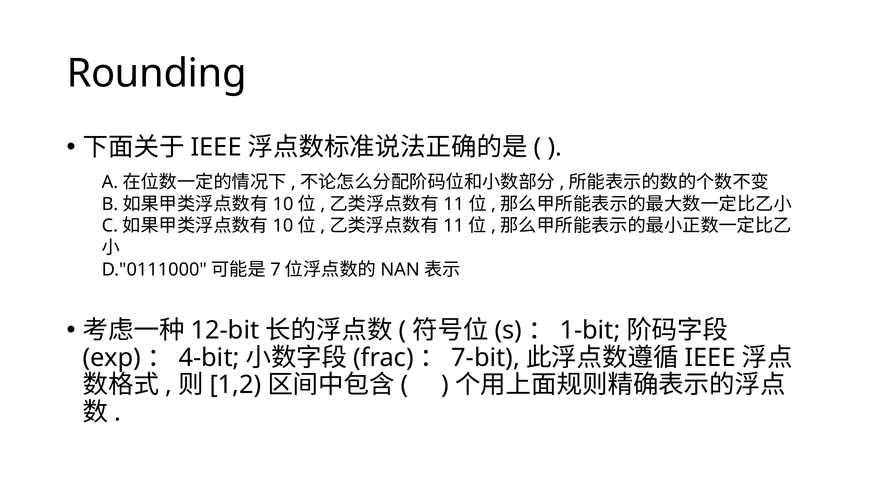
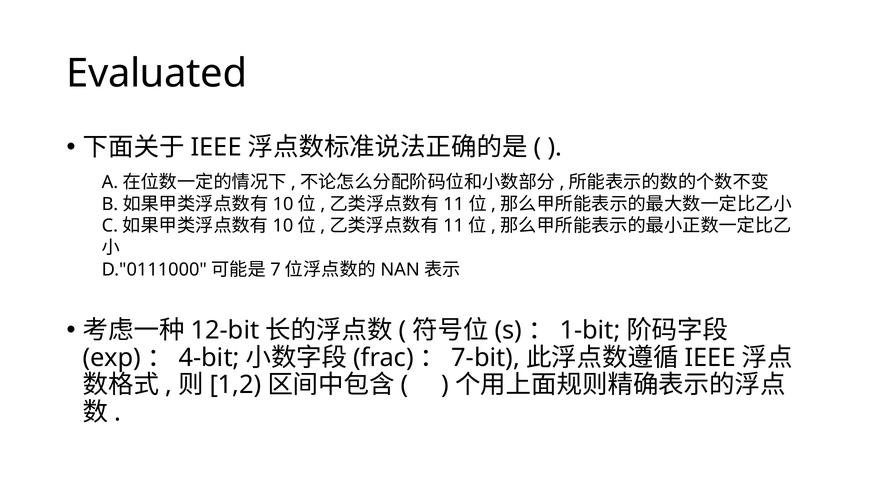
Rounding: Rounding -> Evaluated (157, 73)
